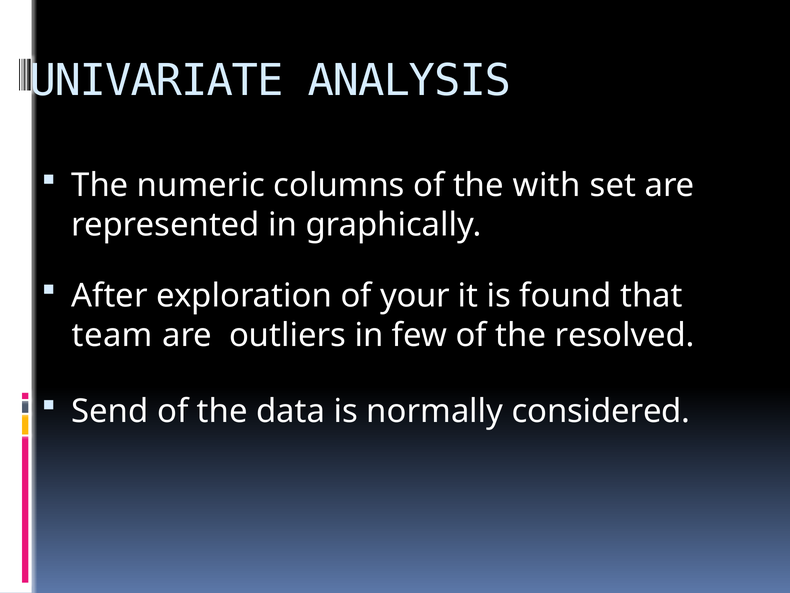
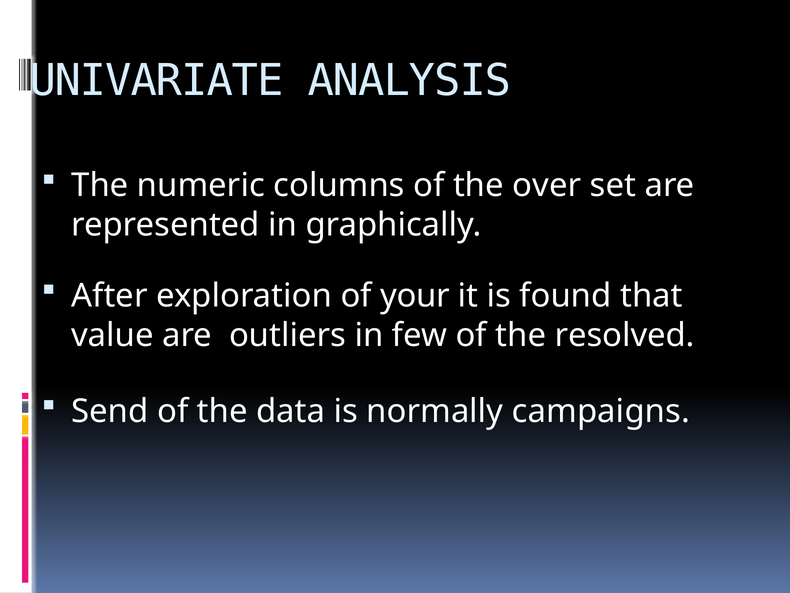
with: with -> over (547, 185)
team: team -> value (112, 335)
considered: considered -> campaigns (601, 411)
